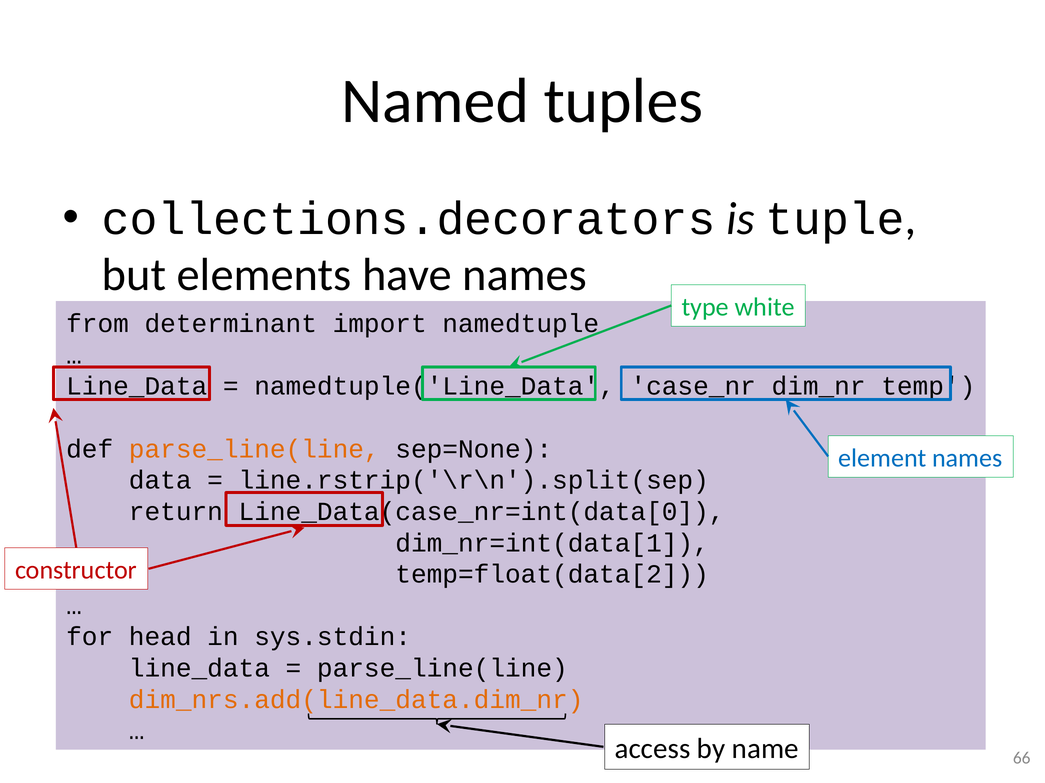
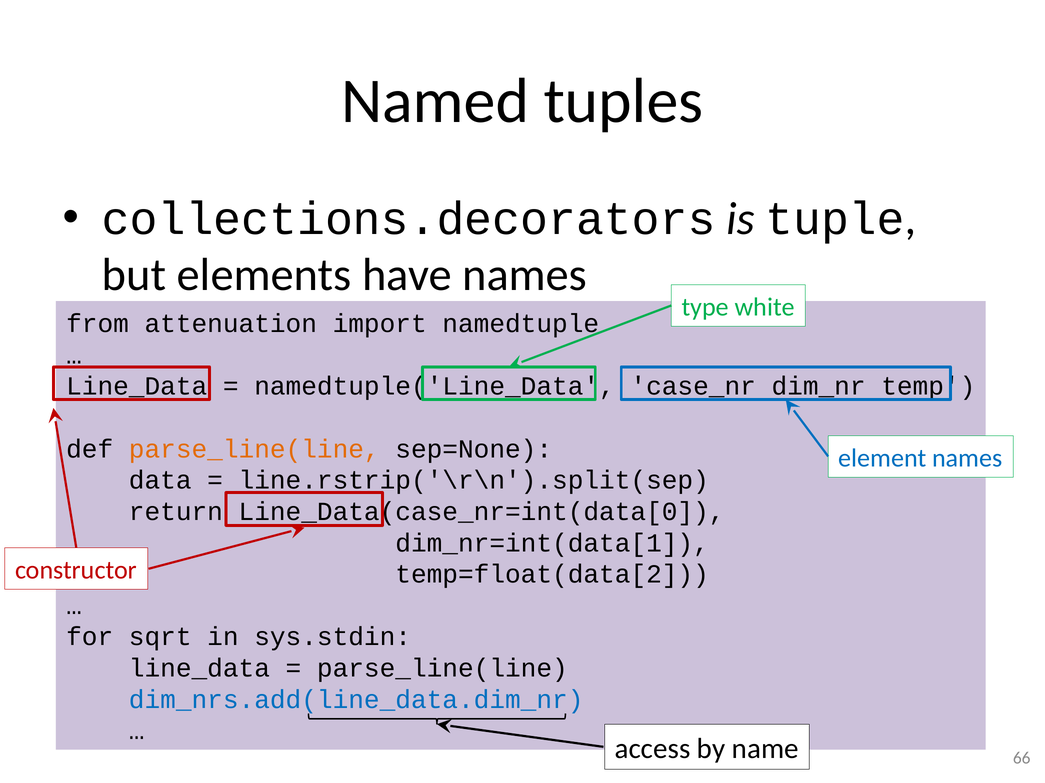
determinant: determinant -> attenuation (231, 324)
head: head -> sqrt (160, 637)
dim_nrs.add(line_data.dim_nr colour: orange -> blue (356, 700)
